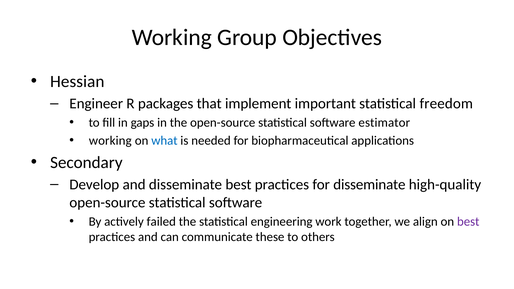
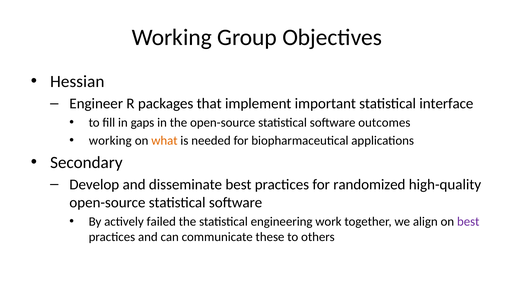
freedom: freedom -> interface (446, 104)
estimator: estimator -> outcomes (384, 123)
what colour: blue -> orange (164, 141)
for disseminate: disseminate -> randomized (369, 185)
